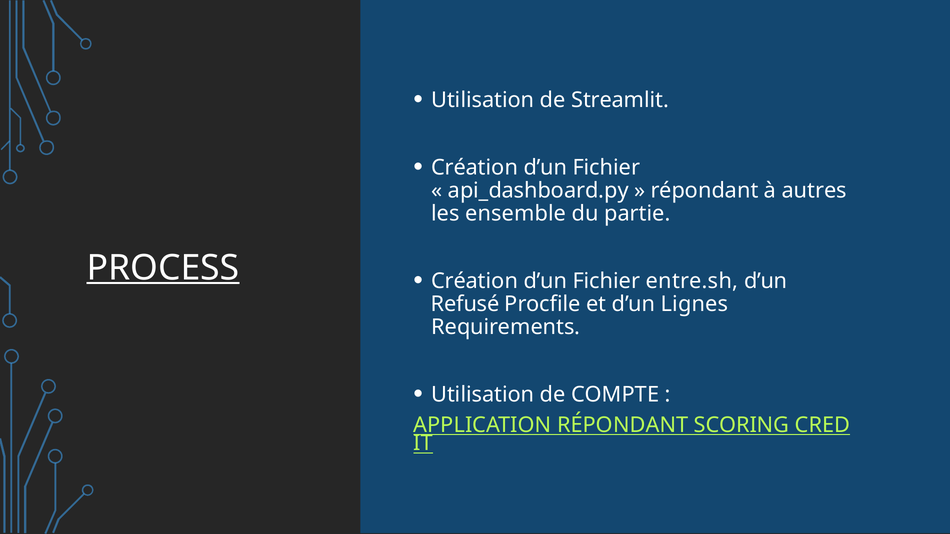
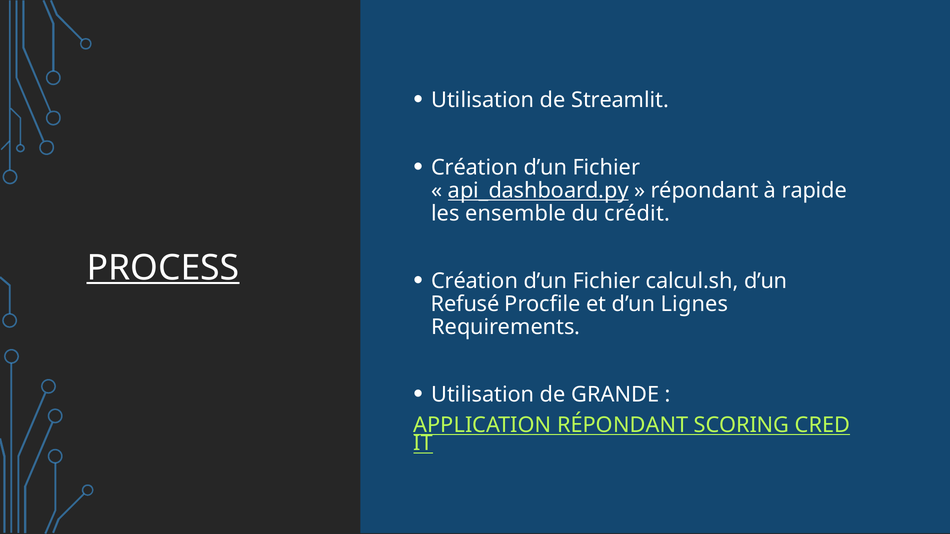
api_dashboard.py underline: none -> present (538, 191)
autres: autres -> rapide (814, 191)
partie: partie -> crédit (637, 214)
entre.sh: entre.sh -> calcul.sh (692, 281)
COMPTE: COMPTE -> GRANDE (615, 395)
